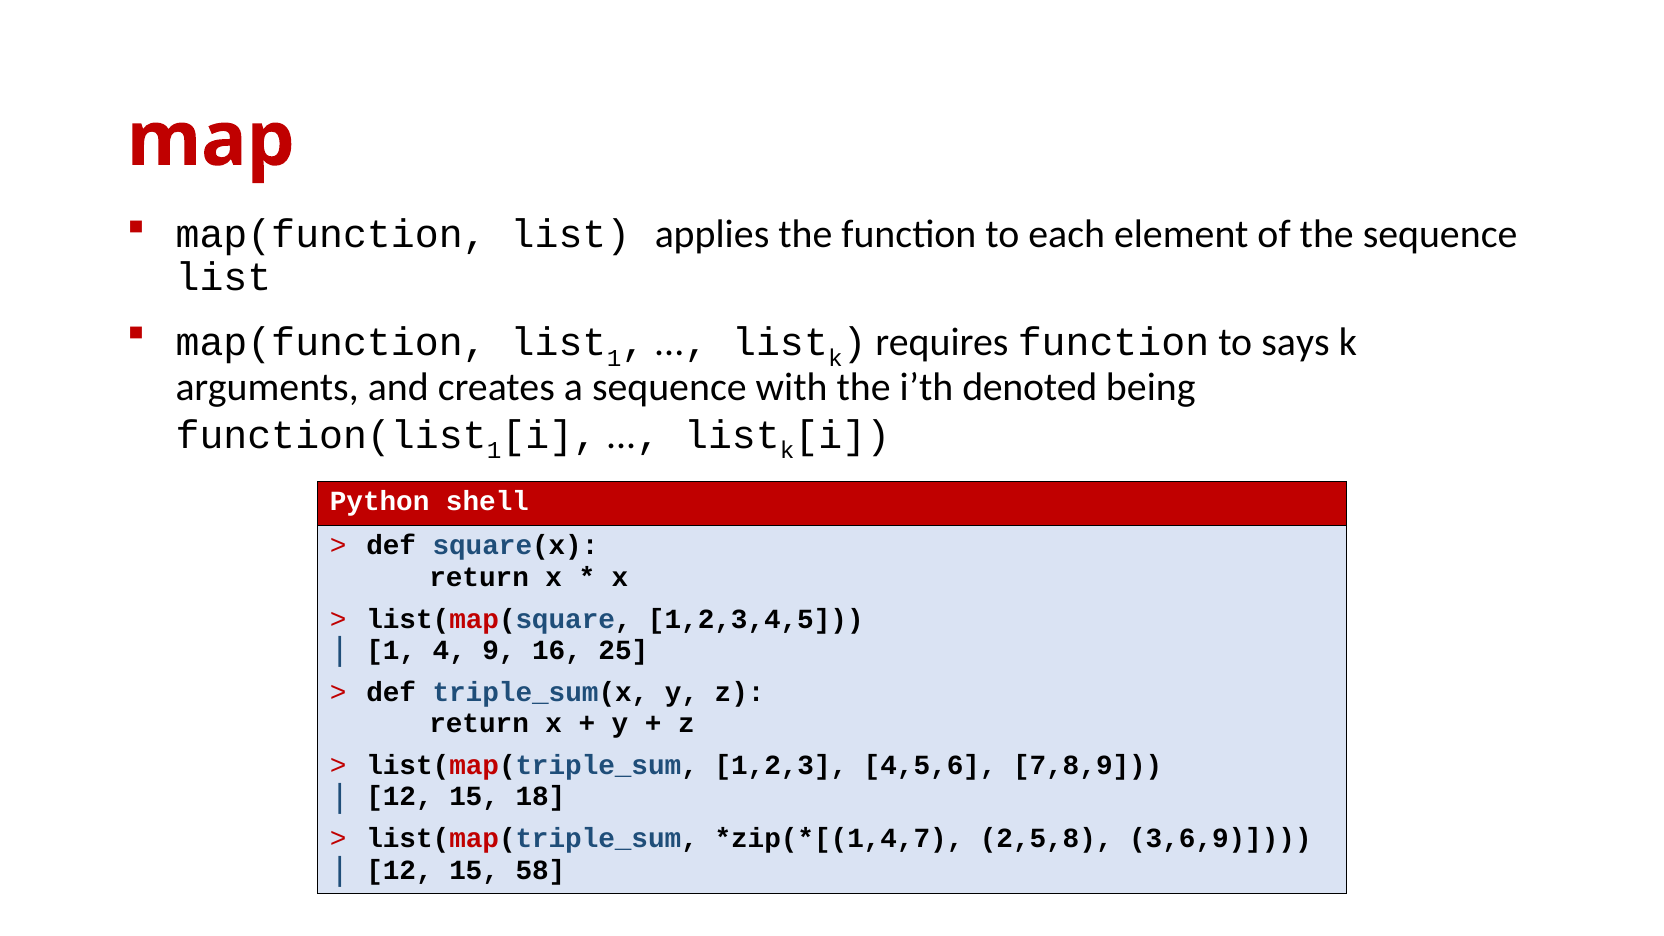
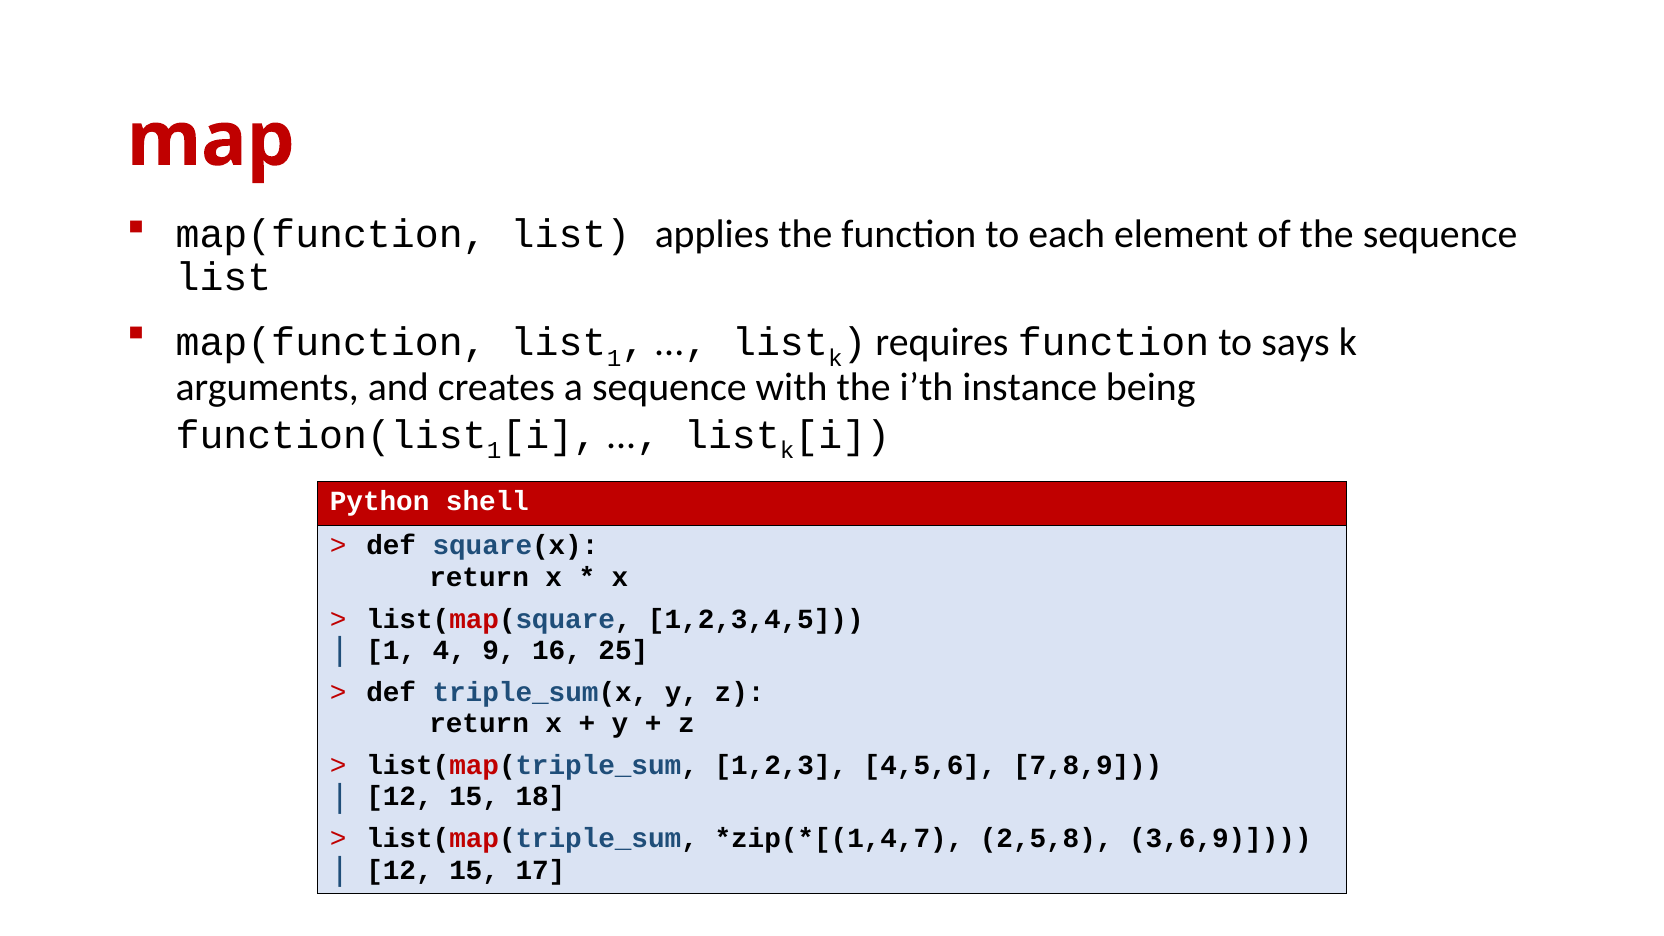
denoted: denoted -> instance (1030, 387)
58: 58 -> 17 (540, 870)
